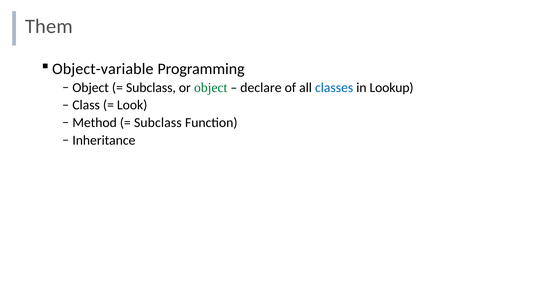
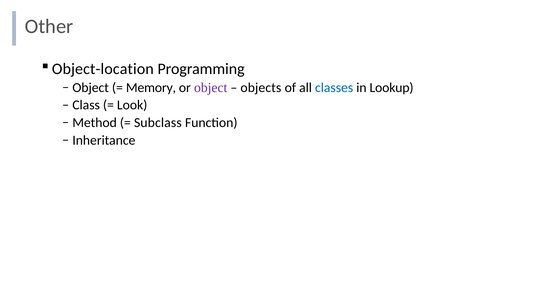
Them: Them -> Other (49, 26)
Object-variable: Object-variable -> Object-location (103, 69)
Subclass: Subclass -> Memory (151, 88)
object colour: green -> purple (211, 88)
declare: declare -> objects (261, 88)
